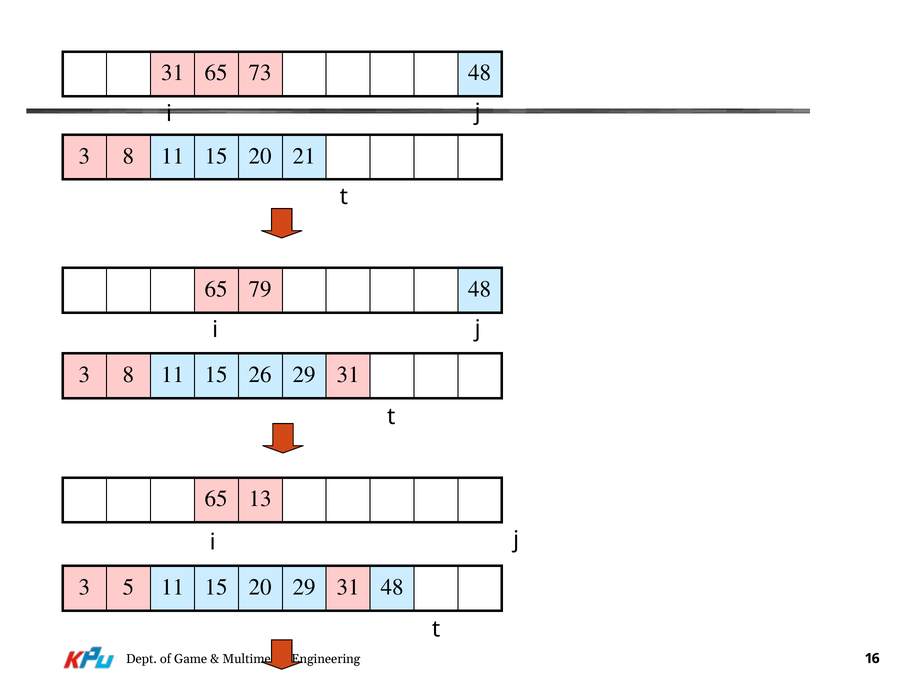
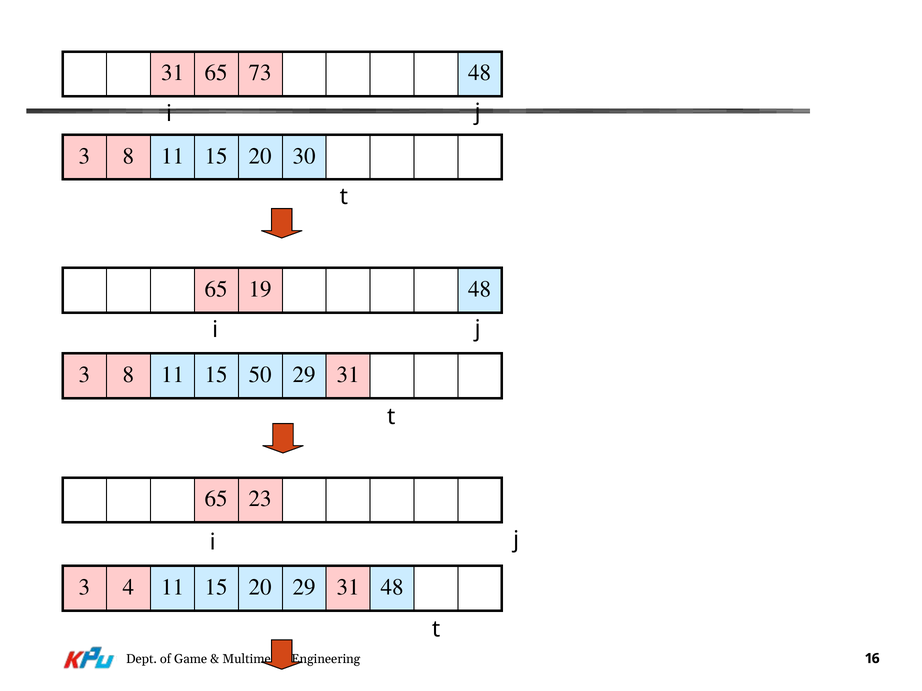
21: 21 -> 30 (304, 156)
79: 79 -> 19 (260, 289)
26: 26 -> 50 (260, 375)
13: 13 -> 23 (260, 499)
5: 5 -> 4 (129, 588)
